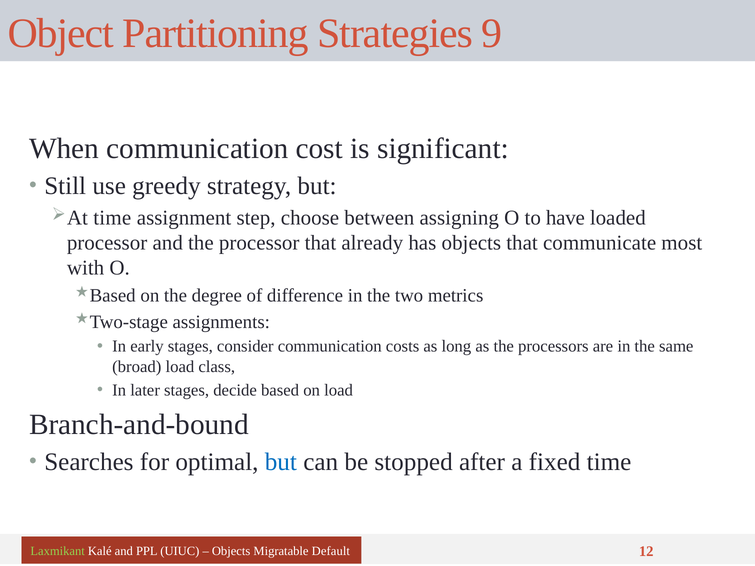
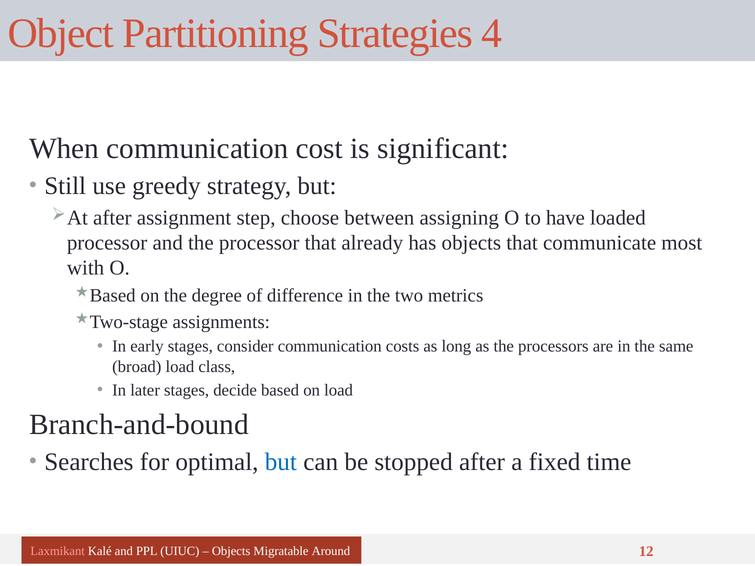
9: 9 -> 4 (492, 34)
time: time -> after (112, 218)
Laxmikant colour: light green -> pink (58, 551)
Default: Default -> Around (331, 551)
